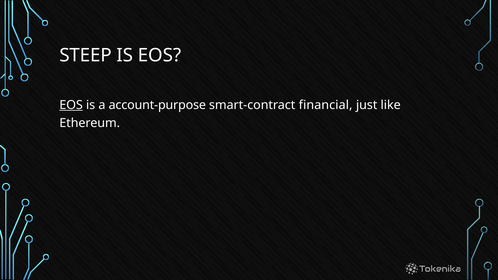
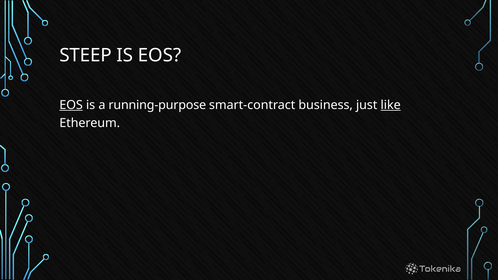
account-purpose: account-purpose -> running-purpose (157, 105)
financial: financial -> business (326, 105)
like underline: none -> present (391, 105)
